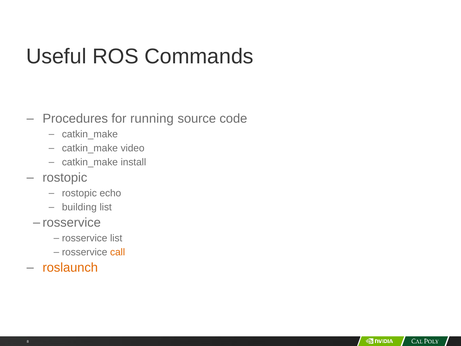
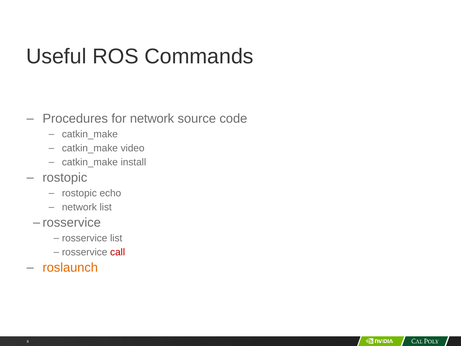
for running: running -> network (152, 119)
building: building -> network (79, 207)
call colour: orange -> red (118, 252)
